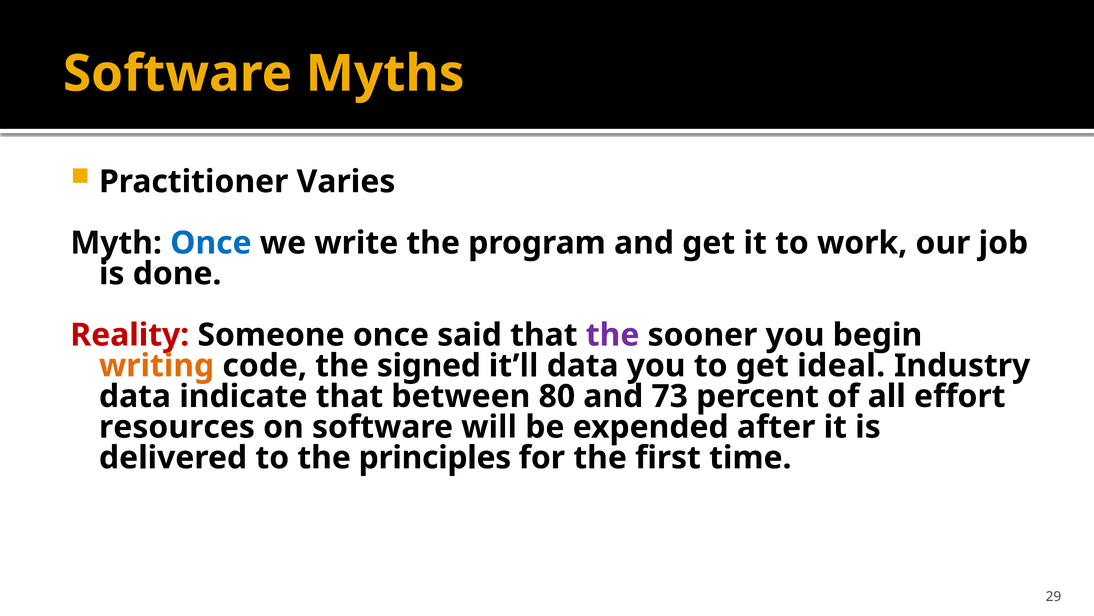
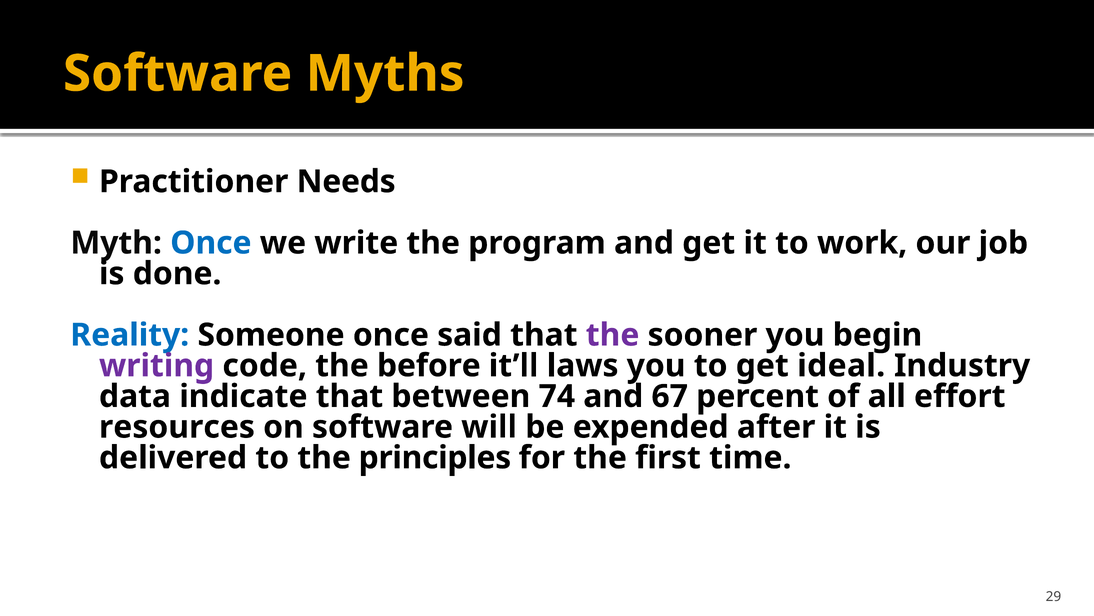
Varies: Varies -> Needs (346, 181)
Reality colour: red -> blue (130, 335)
writing colour: orange -> purple (157, 365)
signed: signed -> before (429, 365)
it’ll data: data -> laws (583, 365)
80: 80 -> 74 (557, 396)
73: 73 -> 67 (670, 396)
